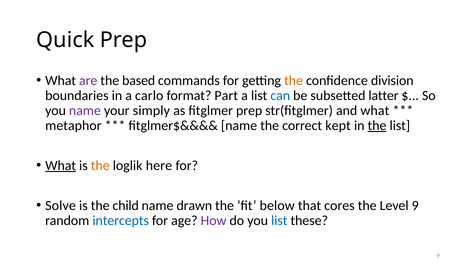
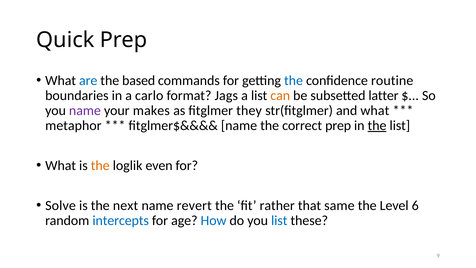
are colour: purple -> blue (88, 80)
the colour: orange -> blue (294, 80)
division: division -> routine (392, 80)
Part: Part -> Jags (226, 95)
can colour: blue -> orange (280, 95)
simply: simply -> makes (151, 110)
fitglmer prep: prep -> they (249, 110)
correct kept: kept -> prep (338, 125)
What underline: present -> none (61, 165)
here: here -> even (159, 165)
child: child -> next (126, 205)
drawn: drawn -> revert (194, 205)
below: below -> rather (277, 205)
cores: cores -> same (339, 205)
Level 9: 9 -> 6 (415, 205)
How colour: purple -> blue (214, 220)
